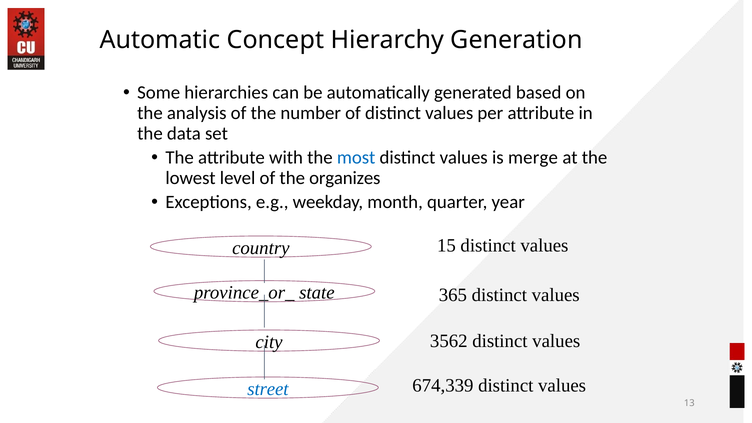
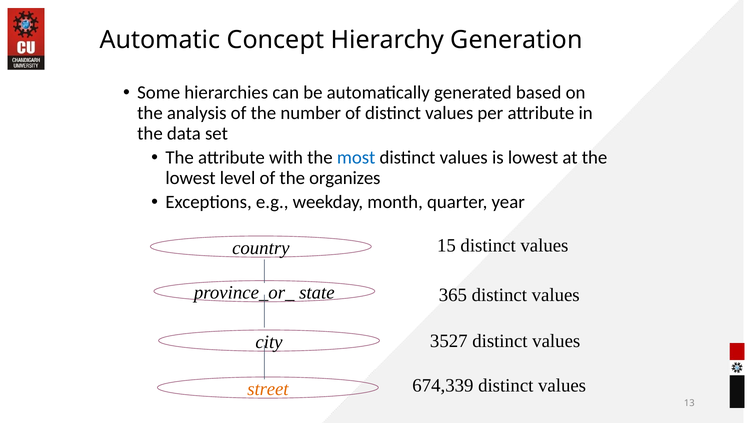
is merge: merge -> lowest (533, 158)
3562: 3562 -> 3527 (449, 341)
street colour: blue -> orange (268, 389)
